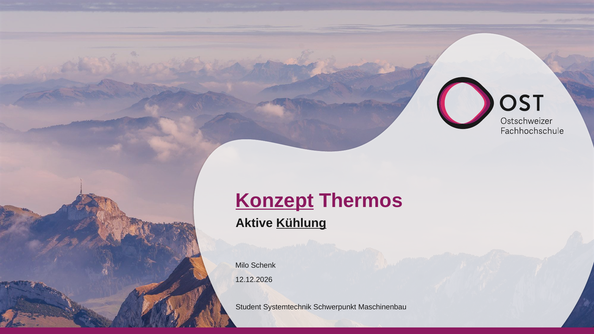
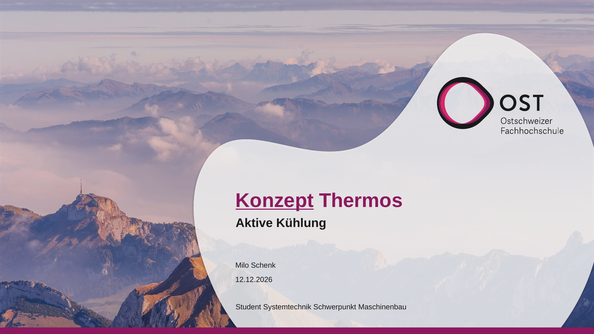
Kühlung underline: present -> none (301, 223)
